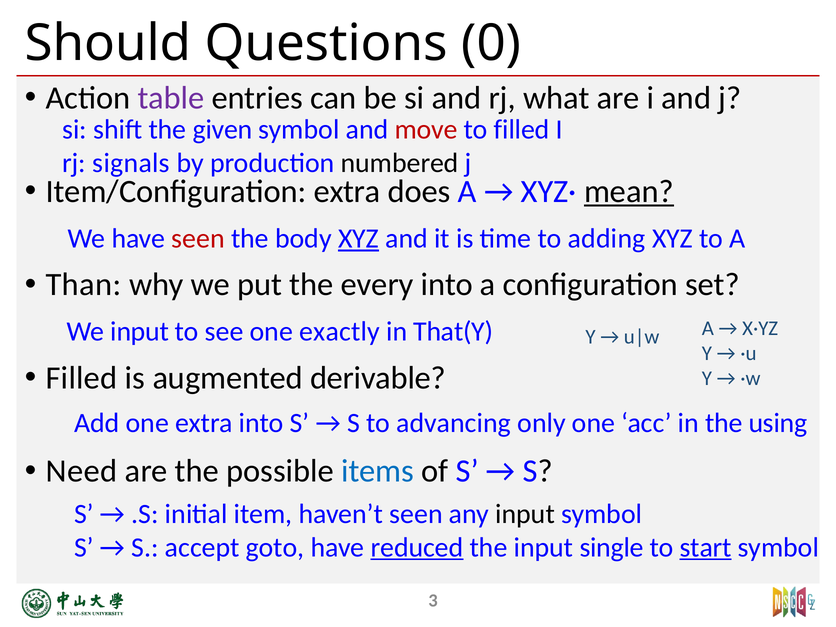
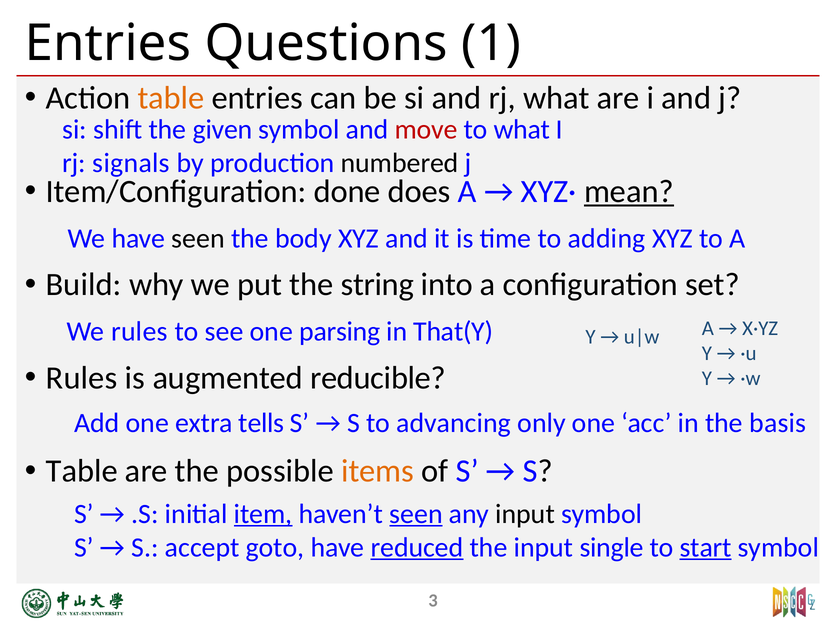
Should: Should -> Entries (108, 43)
0: 0 -> 1 (491, 43)
table colour: purple -> orange (171, 98)
to filled: filled -> what (522, 130)
Item/Configuration extra: extra -> done (347, 191)
seen colour: red -> black (198, 239)
XYZ underline: present -> none (359, 239)
Than: Than -> Build (84, 285)
every: every -> string (377, 285)
We input: input -> rules (139, 332)
exactly: exactly -> parsing (340, 332)
Filled: Filled -> Rules (82, 378)
derivable: derivable -> reducible (378, 378)
extra into: into -> tells (261, 423)
using: using -> basis (778, 423)
Need: Need -> Table (82, 471)
items colour: blue -> orange (378, 471)
item underline: none -> present (263, 514)
seen underline: none -> present (416, 514)
